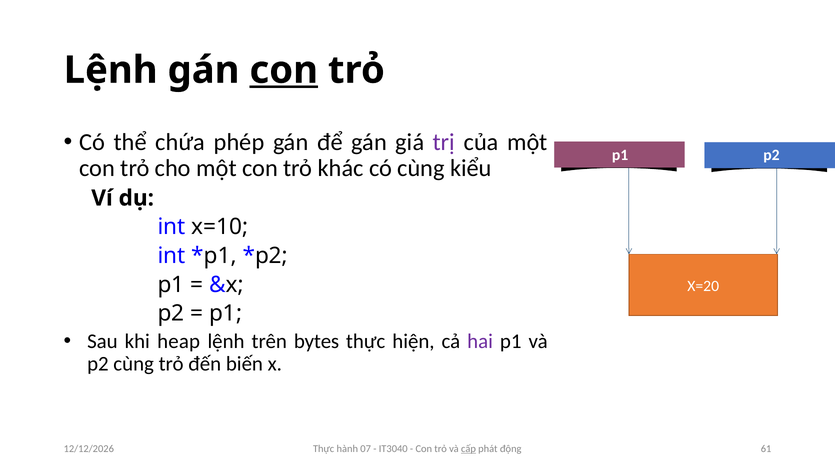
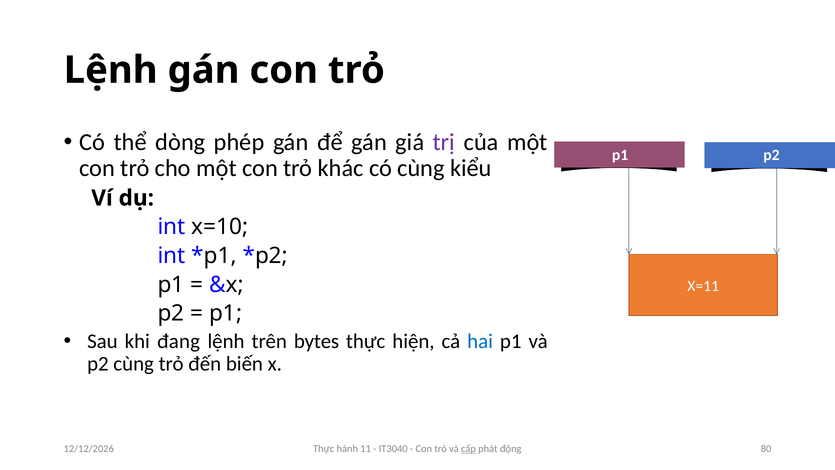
con underline: present -> none (284, 70)
chứa: chứa -> dòng (180, 142)
X=20: X=20 -> X=11 (703, 286)
heap: heap -> đang (179, 341)
hai colour: purple -> blue (480, 341)
07: 07 -> 11 (366, 448)
61: 61 -> 80 (766, 448)
